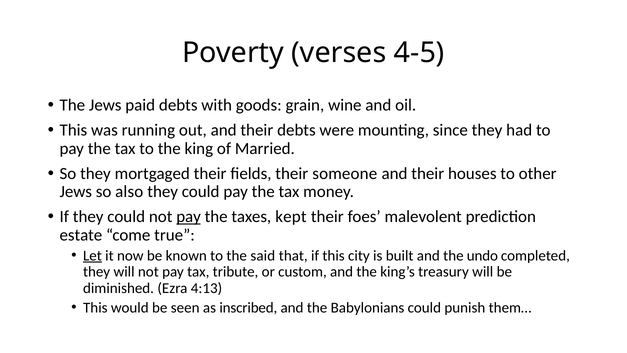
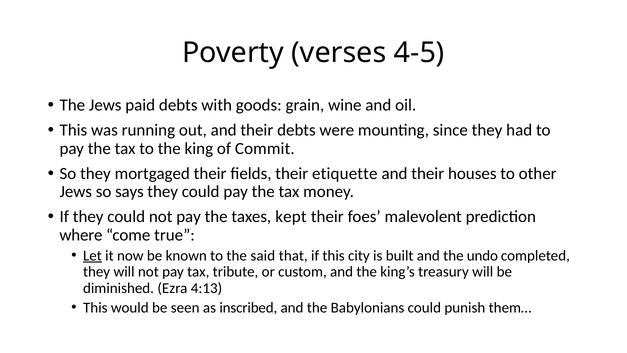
Married: Married -> Commit (265, 148)
someone: someone -> etiquette (345, 173)
also: also -> says (129, 192)
pay underline: present -> none (189, 217)
estate: estate -> where (81, 235)
